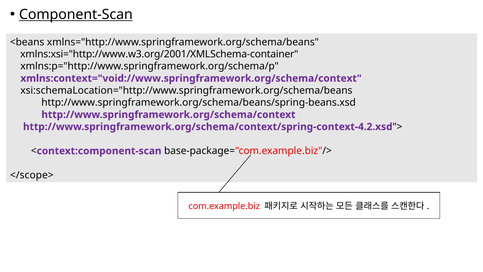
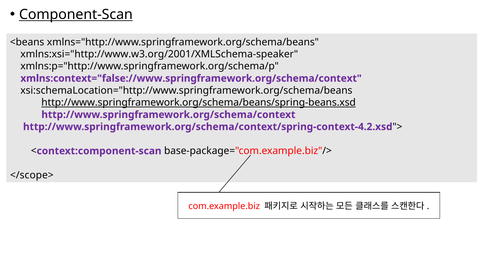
xmlns:xsi="http://www.w3.org/2001/XMLSchema-container: xmlns:xsi="http://www.w3.org/2001/XMLSchema-container -> xmlns:xsi="http://www.w3.org/2001/XMLSchema-speaker (159, 54)
xmlns:context="void://www.springframework.org/schema/context: xmlns:context="void://www.springframework.org/schema/context -> xmlns:context="false://www.springframework.org/schema/context (191, 78)
http://www.springframework.org/schema/beans/spring-beans.xsd underline: none -> present (199, 102)
